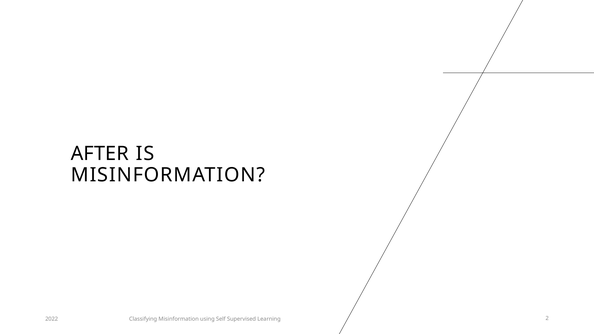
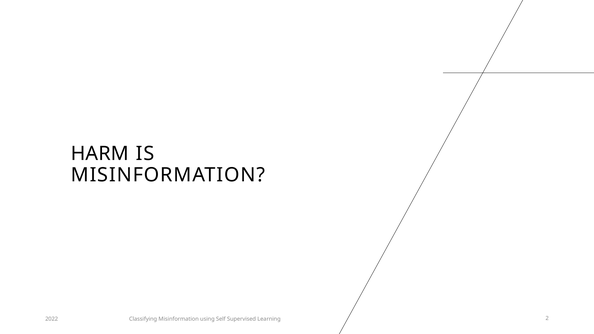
AFTER: AFTER -> HARM (100, 154)
